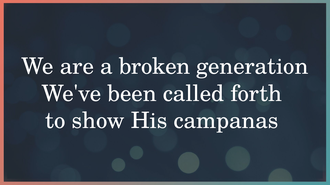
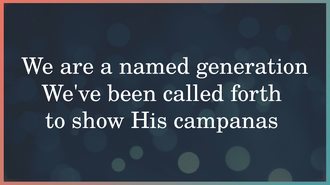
broken: broken -> named (154, 67)
